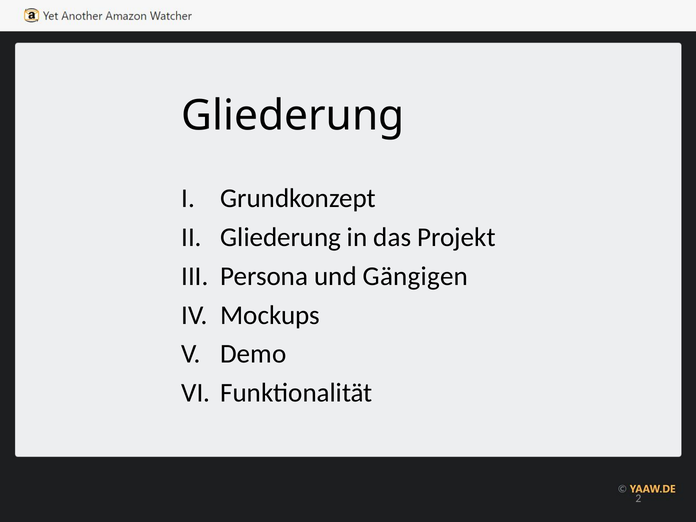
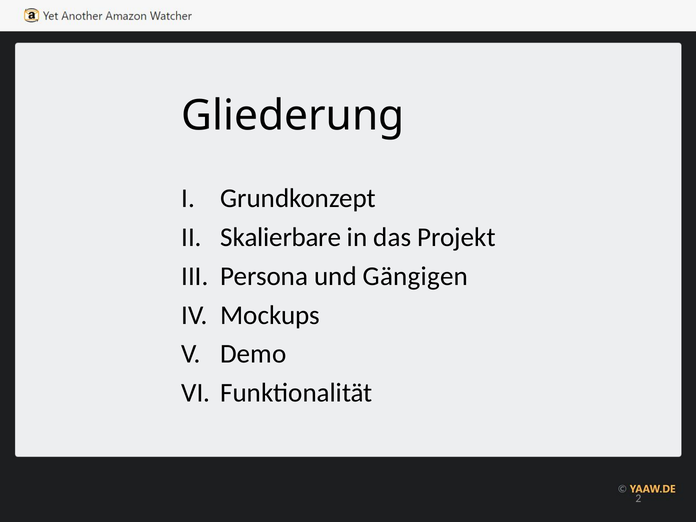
Gliederung: Gliederung -> Skalierbare (281, 237)
